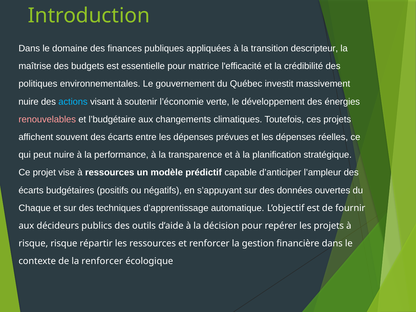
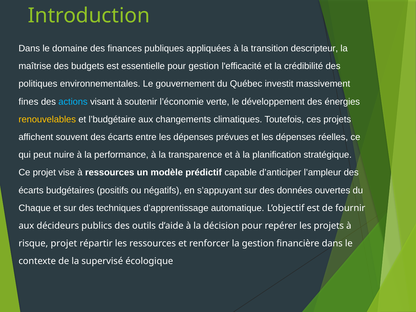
pour matrice: matrice -> gestion (204, 66)
nuire: nuire -> fines (28, 102)
renouvelables colour: pink -> yellow (47, 119)
risque risque: risque -> projet (64, 244)
la renforcer: renforcer -> supervisé (102, 261)
